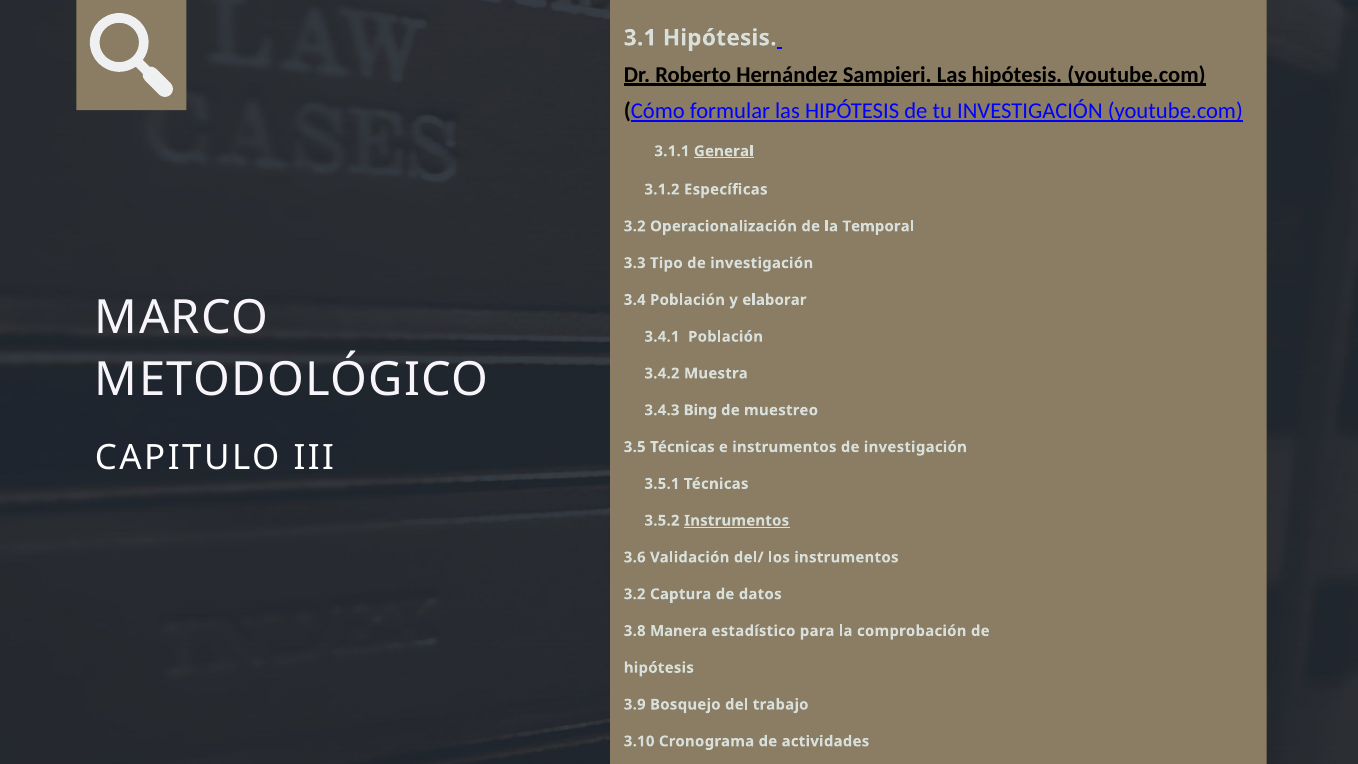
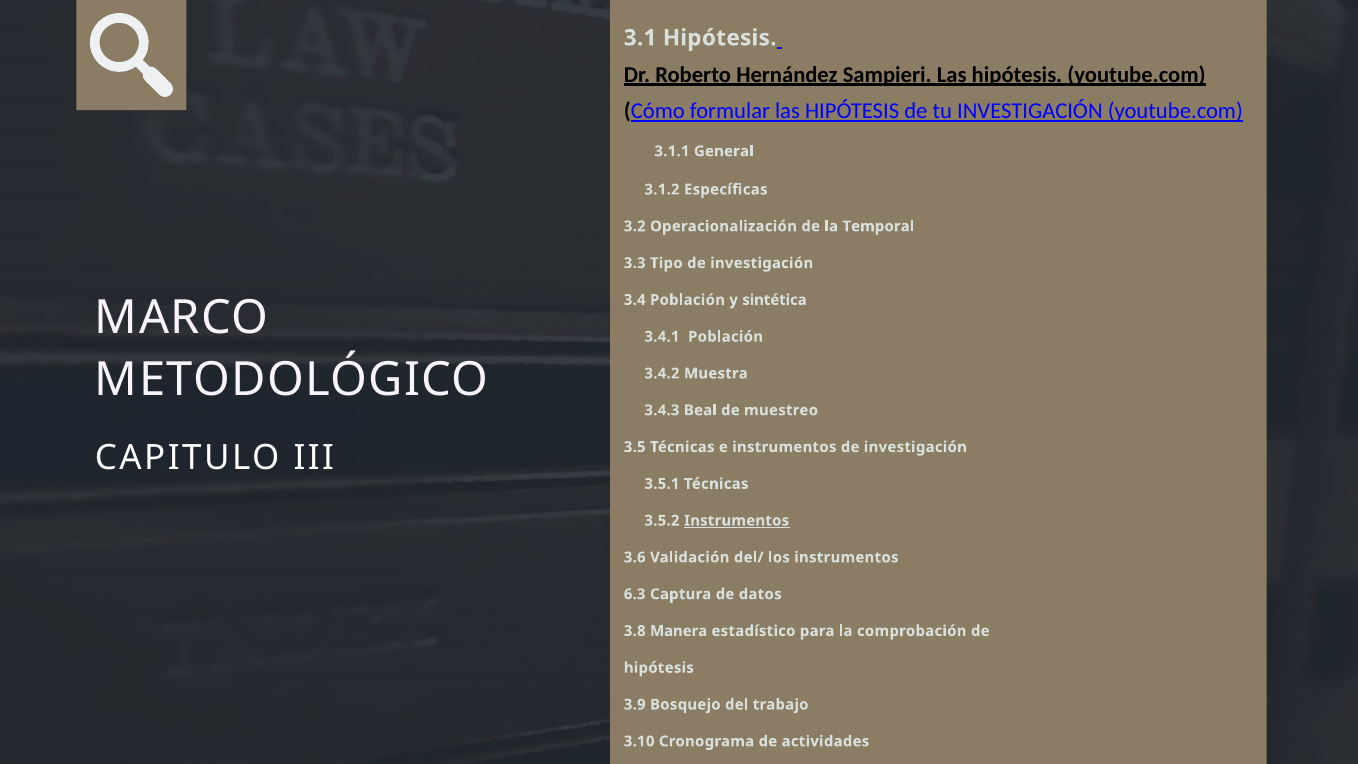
General underline: present -> none (724, 151)
elaborar: elaborar -> sintética (774, 300)
Bing: Bing -> Beal (700, 410)
3.2: 3.2 -> 6.3 (635, 594)
